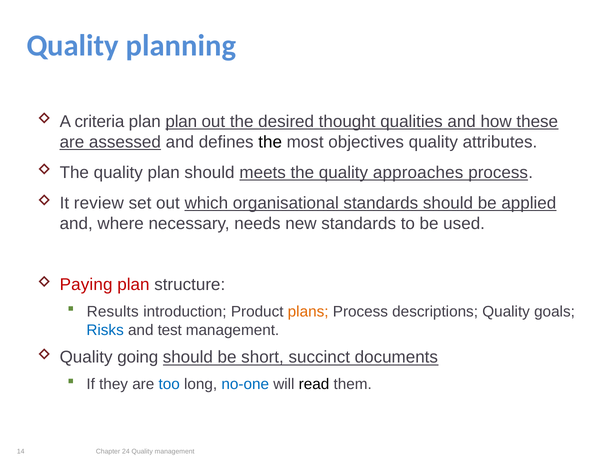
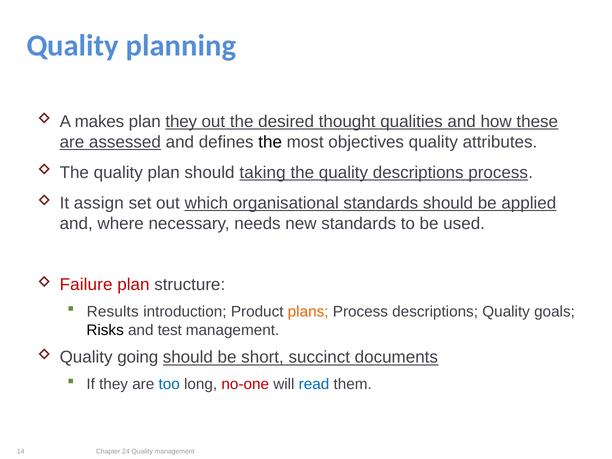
criteria: criteria -> makes (99, 122)
plan plan: plan -> they (181, 122)
meets: meets -> taking (263, 173)
quality approaches: approaches -> descriptions (418, 173)
review: review -> assign (99, 203)
Paying: Paying -> Failure (86, 285)
Risks colour: blue -> black (105, 330)
no-one colour: blue -> red (245, 384)
read colour: black -> blue (314, 384)
